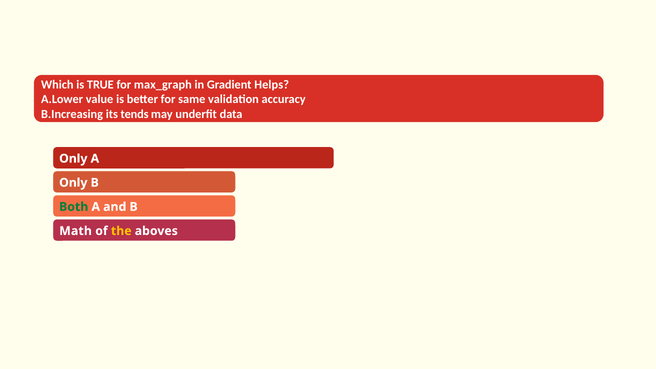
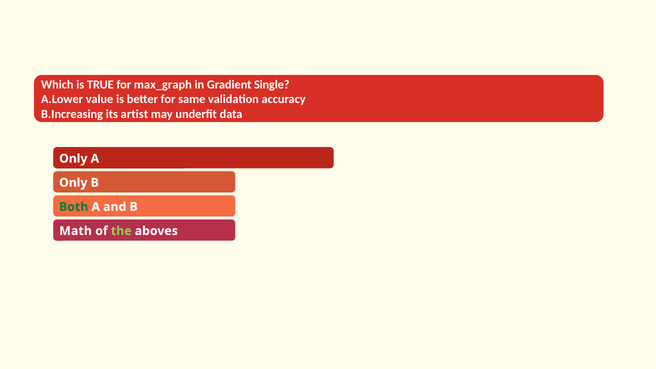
Helps: Helps -> Single (272, 85)
tends: tends -> artist (134, 114)
the colour: yellow -> light green (121, 231)
